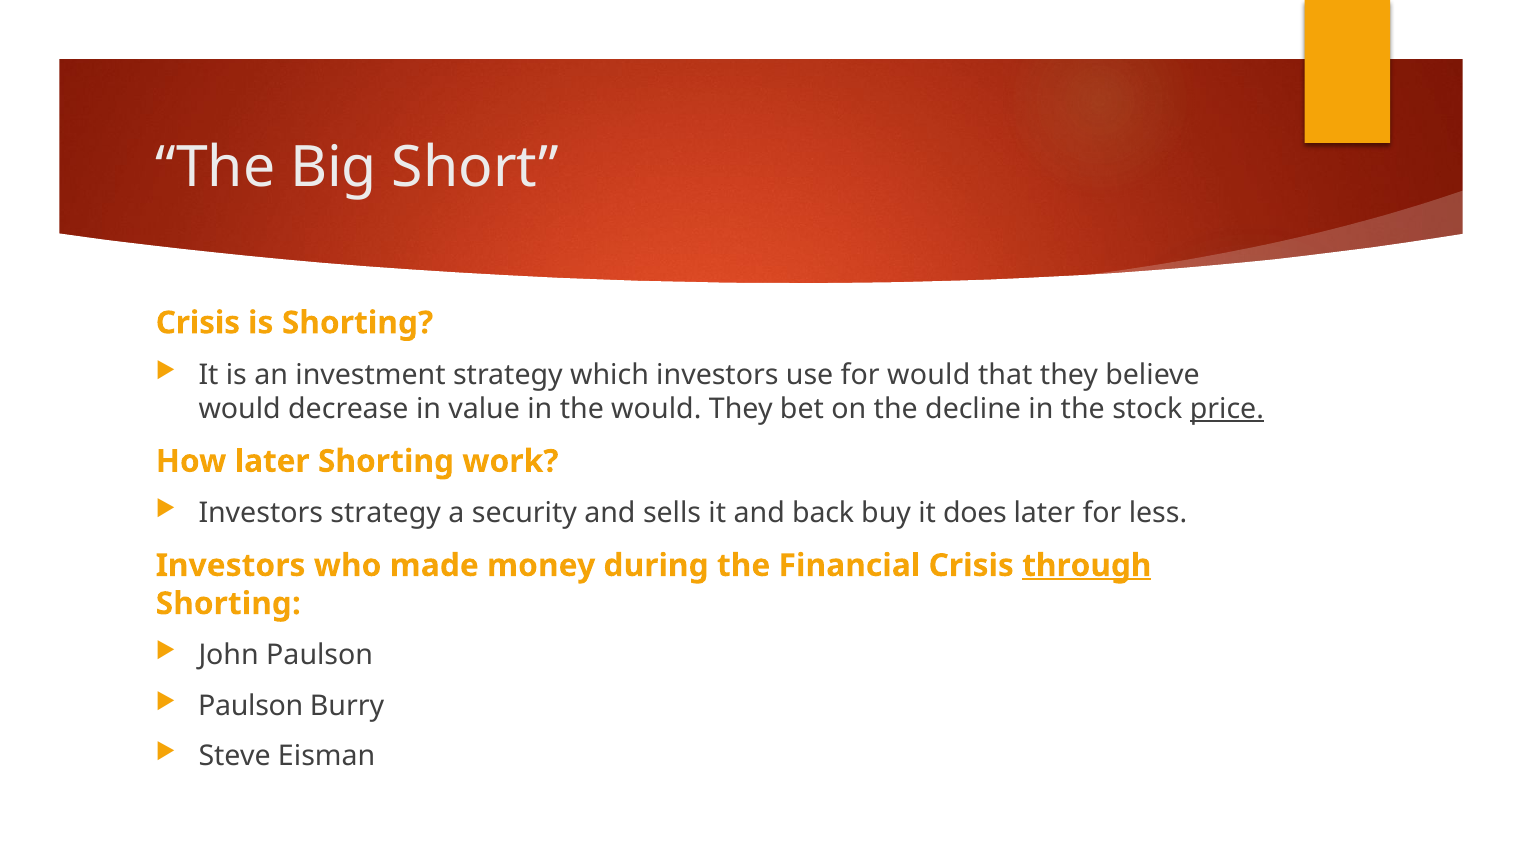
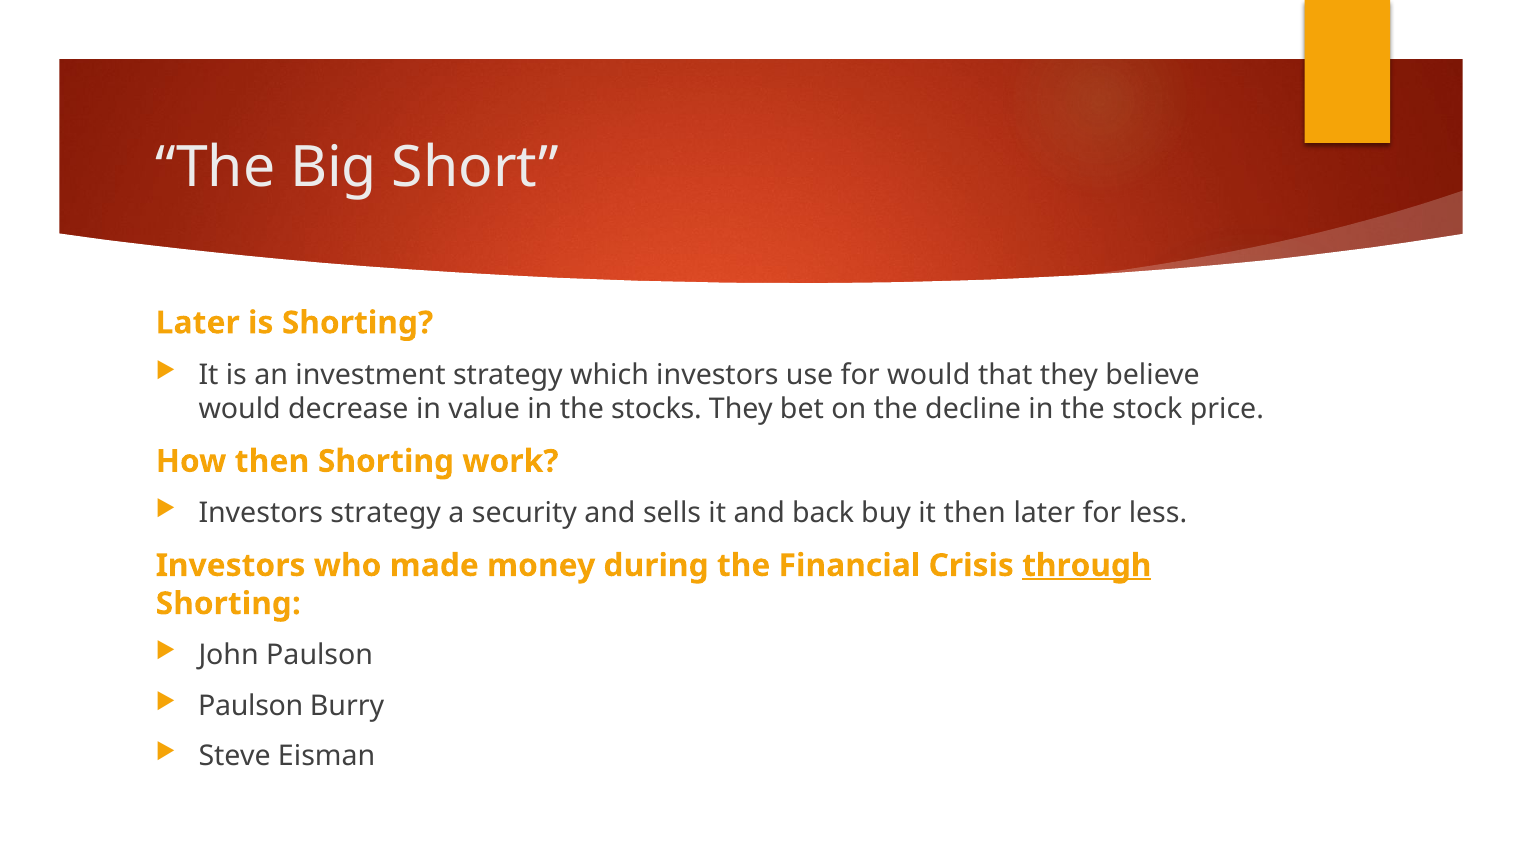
Crisis: Crisis -> Later (198, 323)
the would: would -> stocks (656, 409)
price underline: present -> none (1227, 409)
How later: later -> then (272, 461)
it does: does -> then (975, 513)
